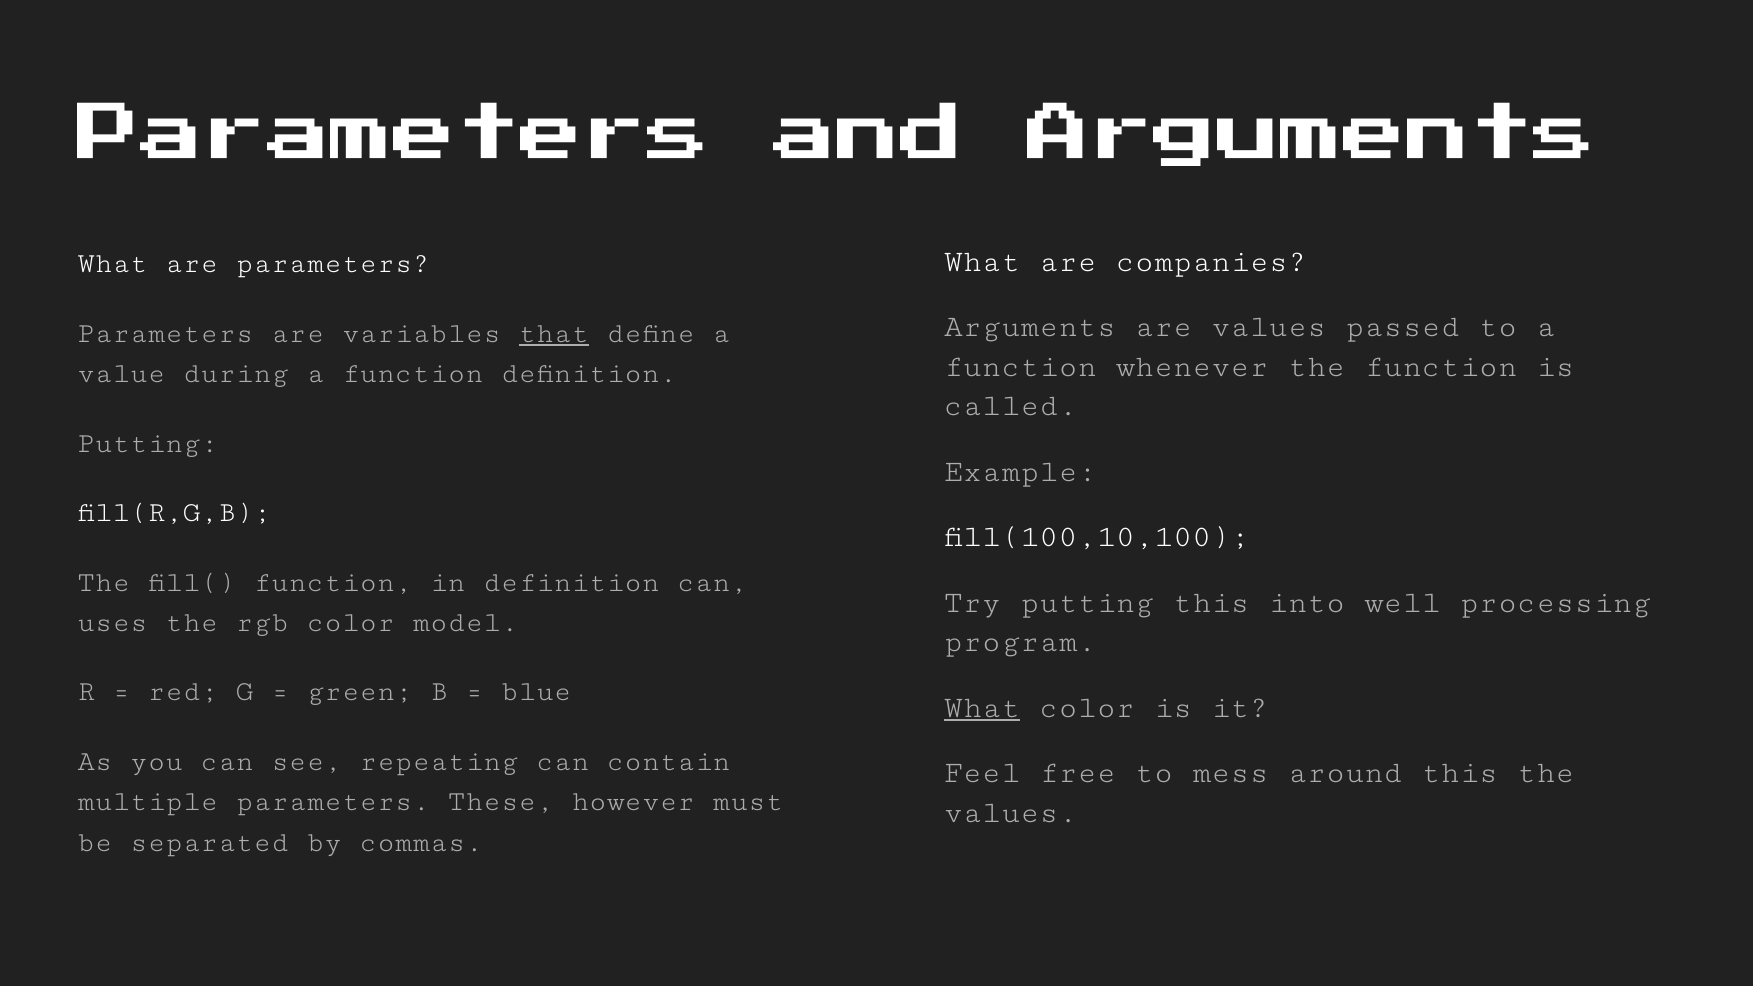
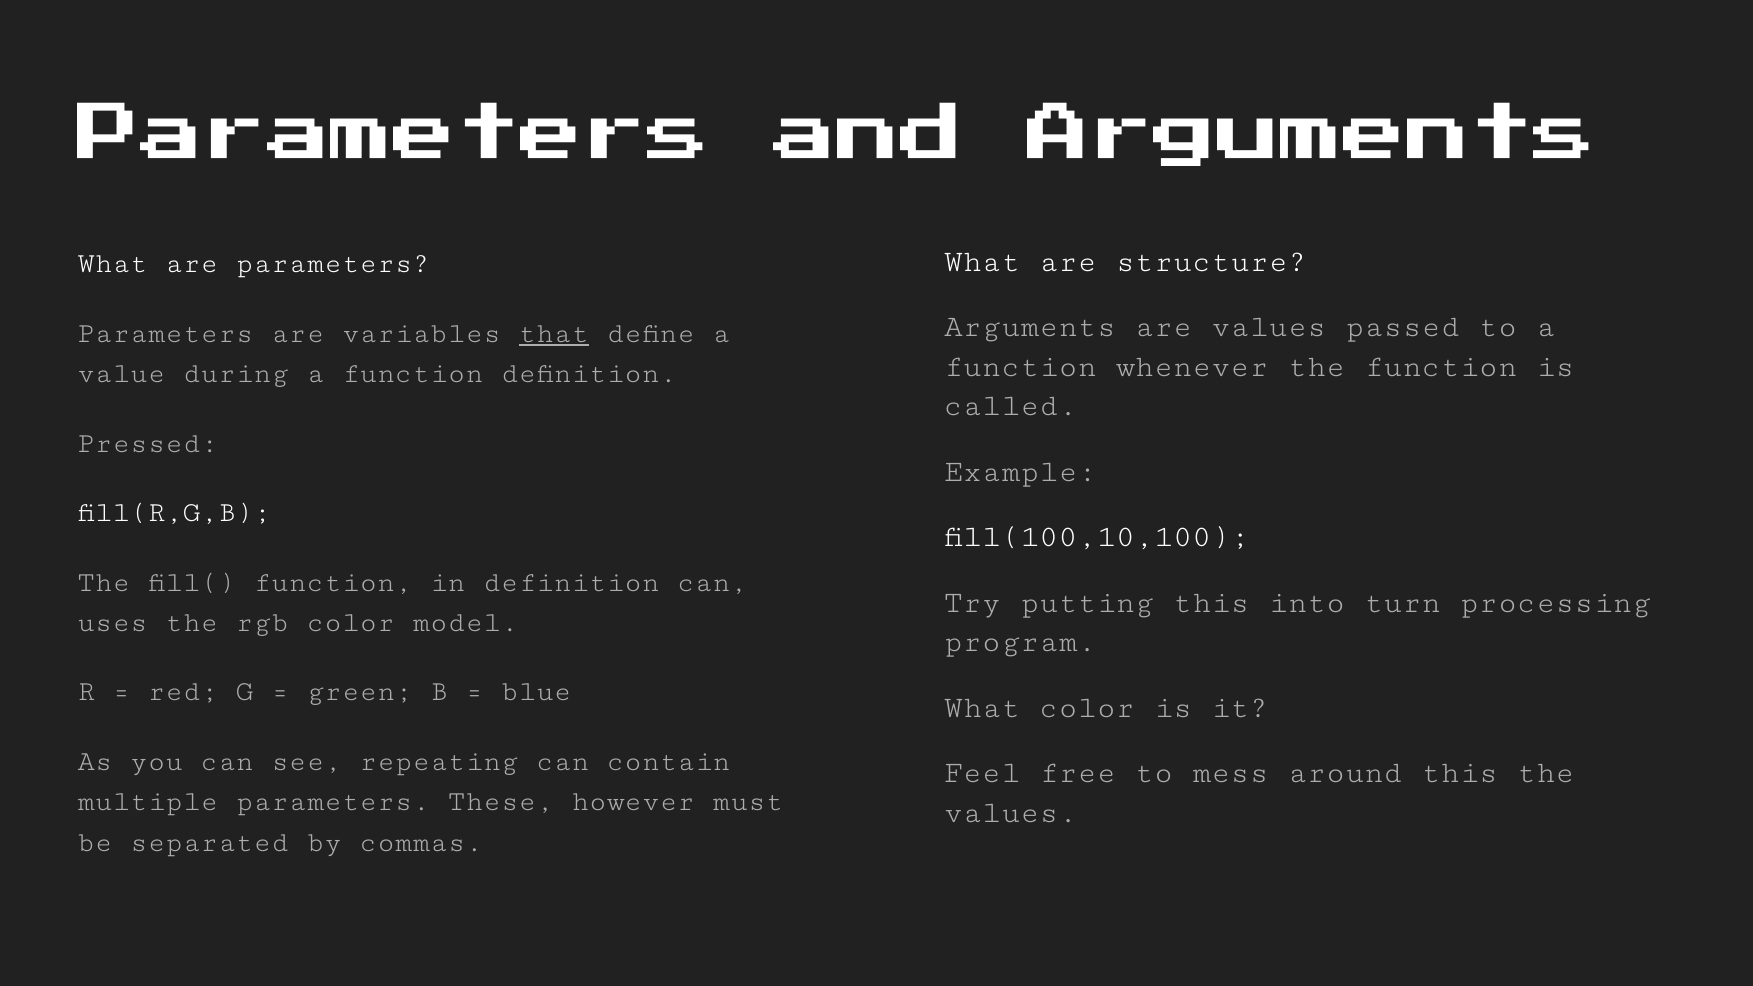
companies: companies -> structure (1212, 261)
Putting: Putting -> Pressed (148, 443)
well: well -> turn (1403, 602)
What underline: present -> none (982, 707)
